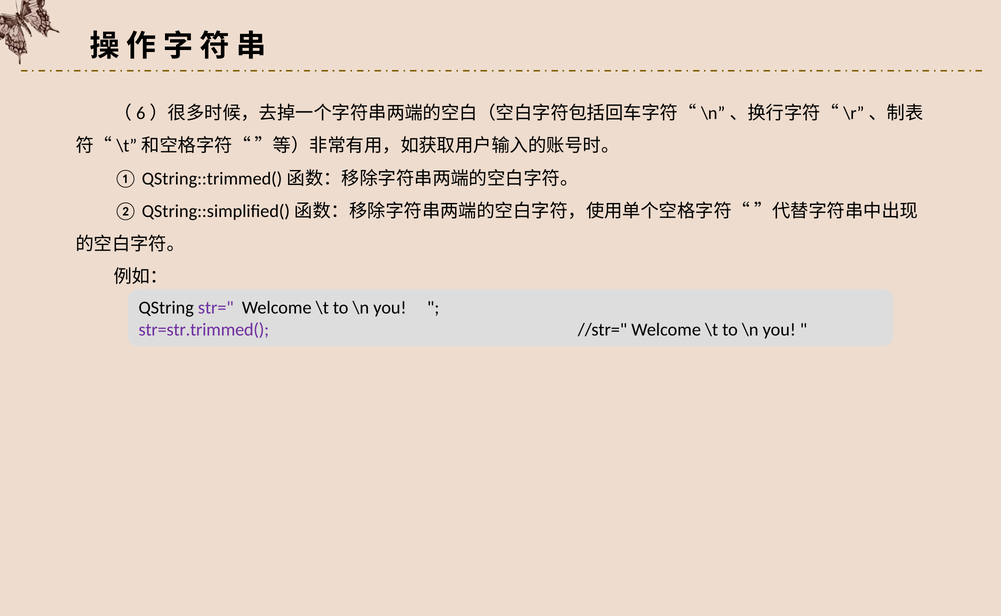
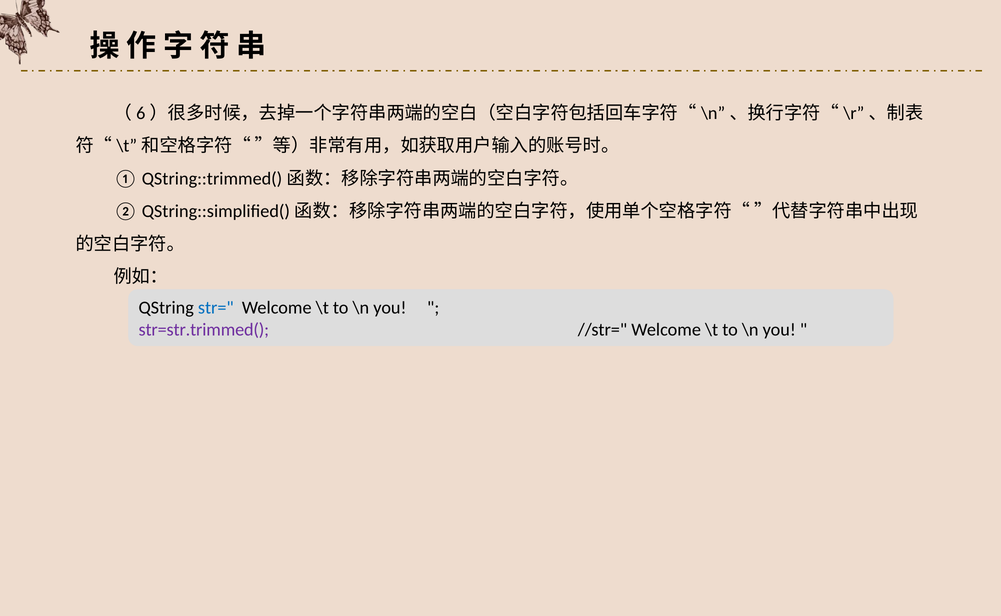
str= colour: purple -> blue (216, 308)
